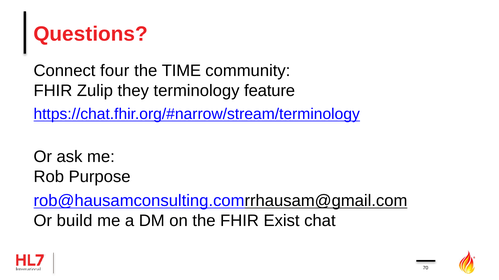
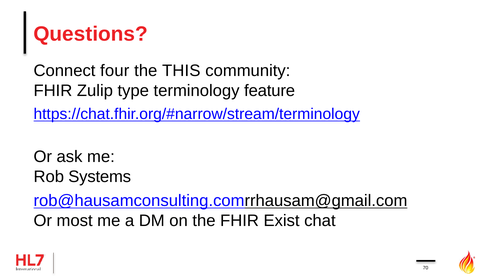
TIME: TIME -> THIS (181, 71)
they: they -> type (133, 91)
Purpose: Purpose -> Systems (100, 177)
build: build -> most (75, 221)
